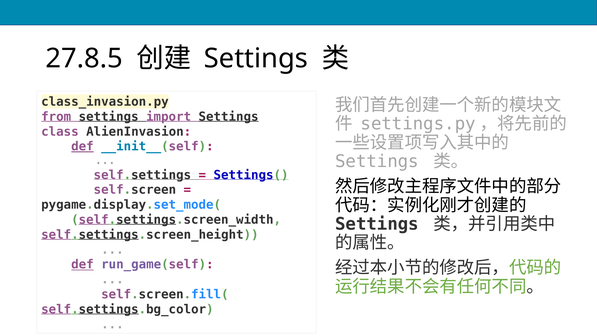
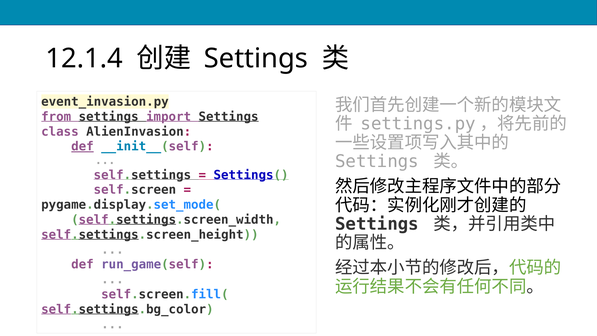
27.8.5: 27.8.5 -> 12.1.4 (84, 59)
class_invasion.py: class_invasion.py -> event_invasion.py (105, 102)
def underline: present -> none (82, 264)
